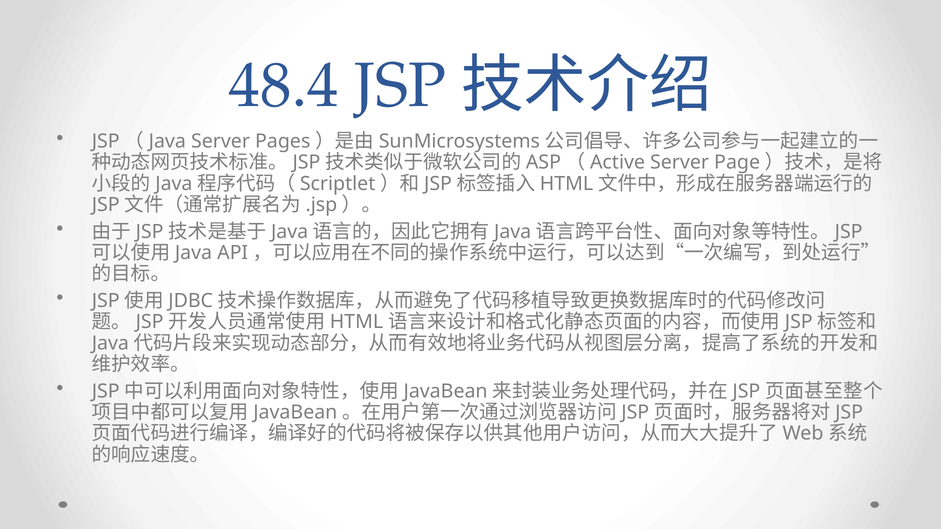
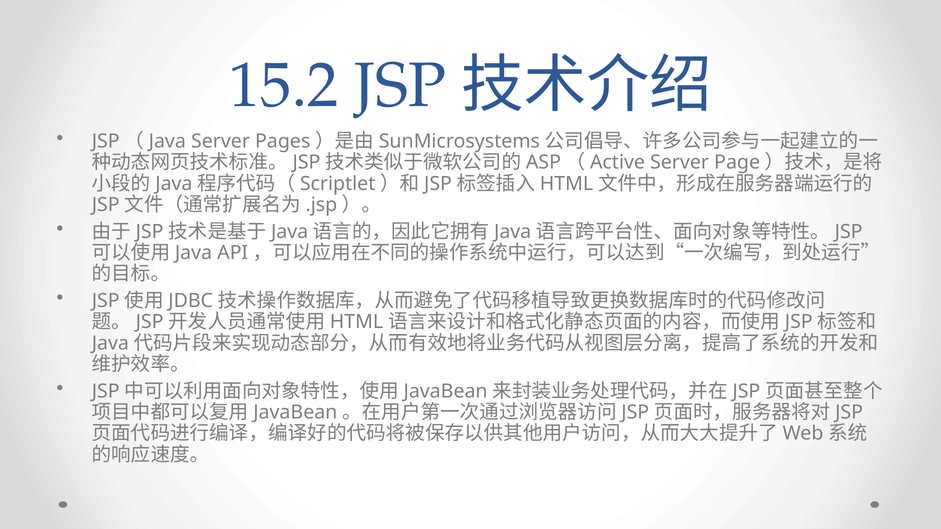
48.4: 48.4 -> 15.2 (284, 86)
